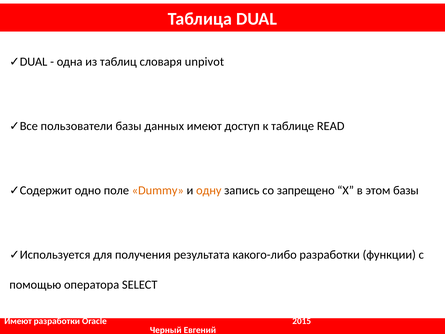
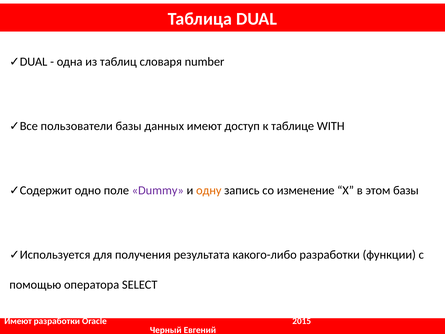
unpivot: unpivot -> number (205, 62)
READ: READ -> WITH (331, 126)
Dummy colour: orange -> purple (158, 190)
запрещено: запрещено -> изменение (306, 190)
